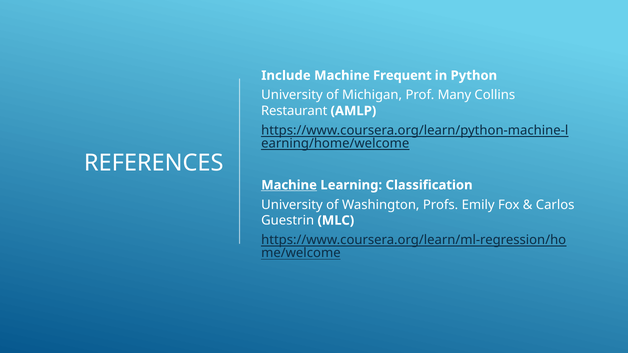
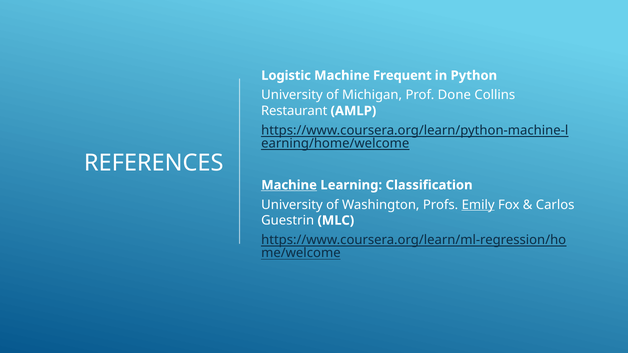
Include: Include -> Logistic (286, 76)
Many: Many -> Done (454, 95)
Emily underline: none -> present (478, 205)
